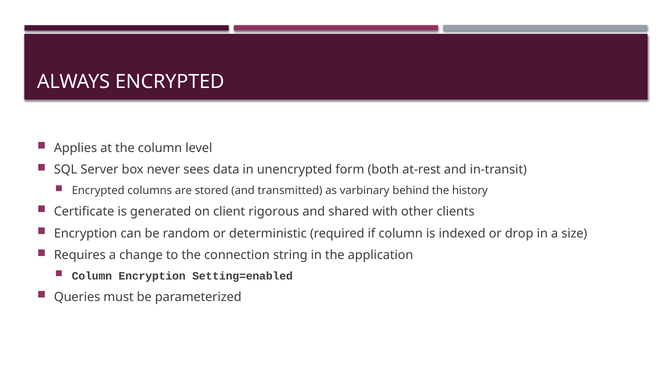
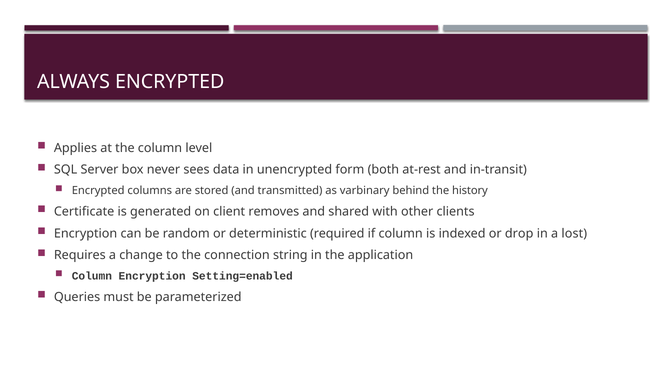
rigorous: rigorous -> removes (274, 212)
size: size -> lost (574, 233)
